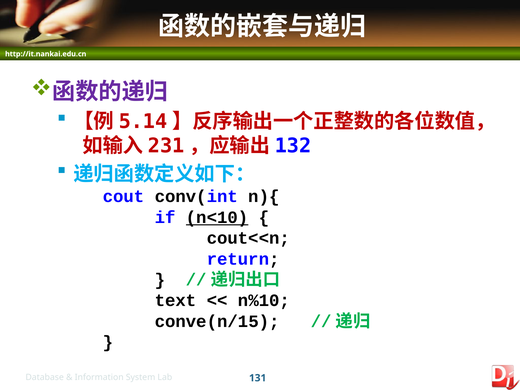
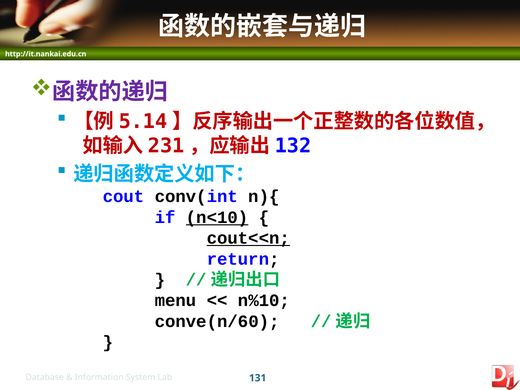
cout<<n underline: none -> present (248, 238)
text: text -> menu (176, 301)
conve(n/15: conve(n/15 -> conve(n/60 (217, 321)
